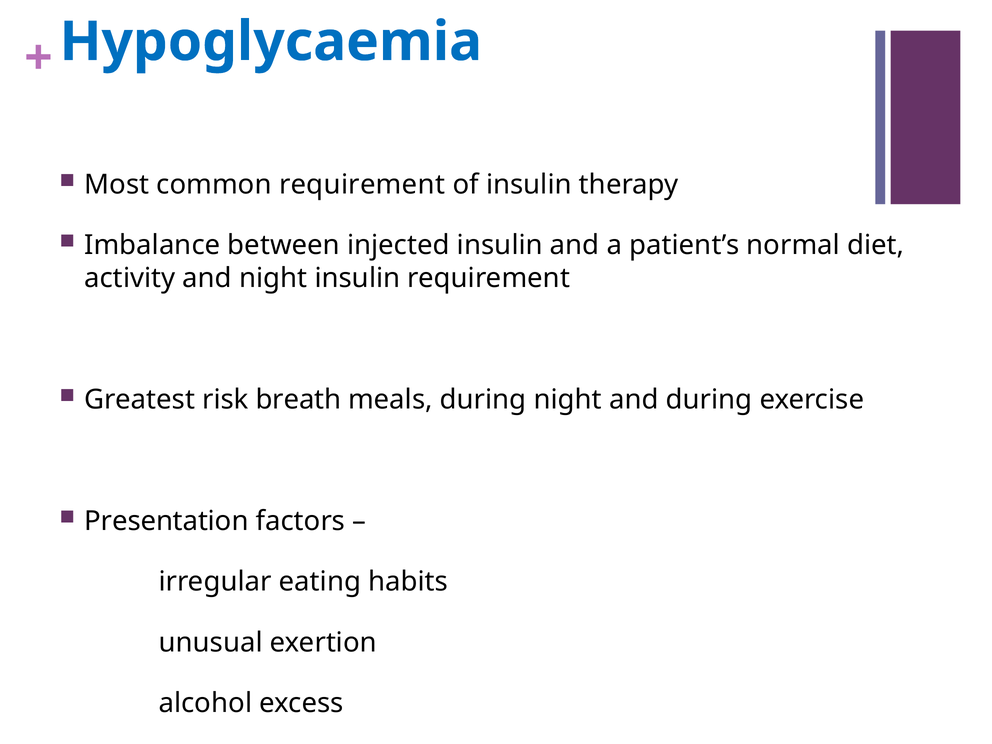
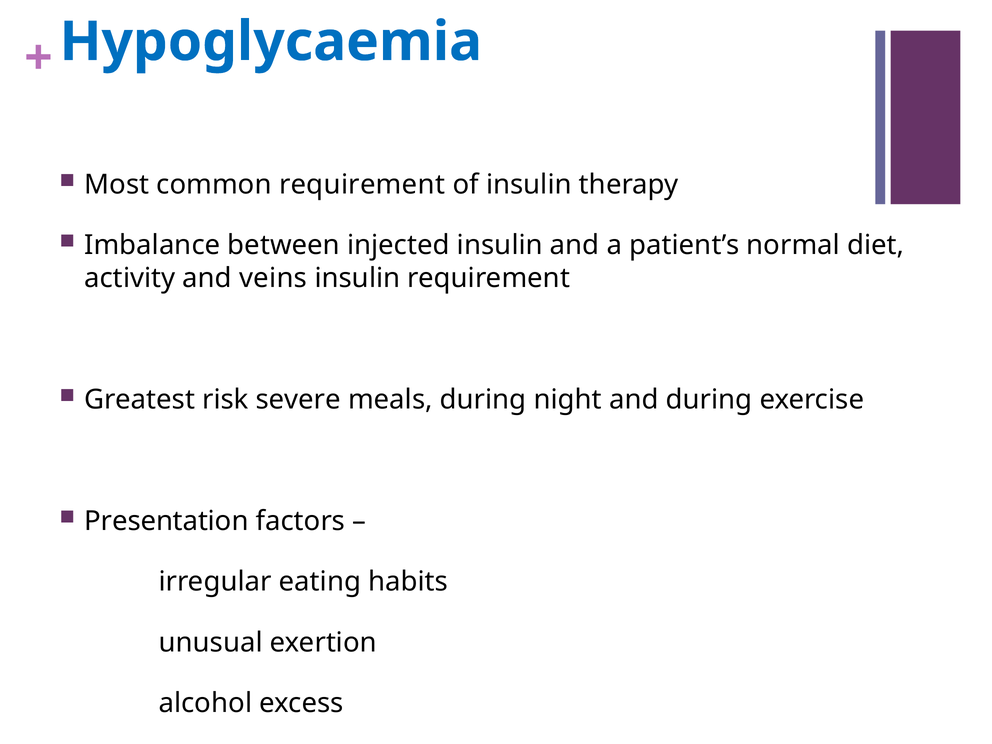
and night: night -> veins (273, 278)
breath: breath -> severe (298, 400)
